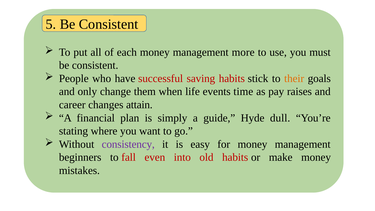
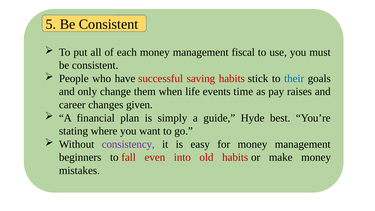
more: more -> fiscal (243, 52)
their colour: orange -> blue (294, 78)
attain: attain -> given (139, 105)
dull: dull -> best (280, 118)
